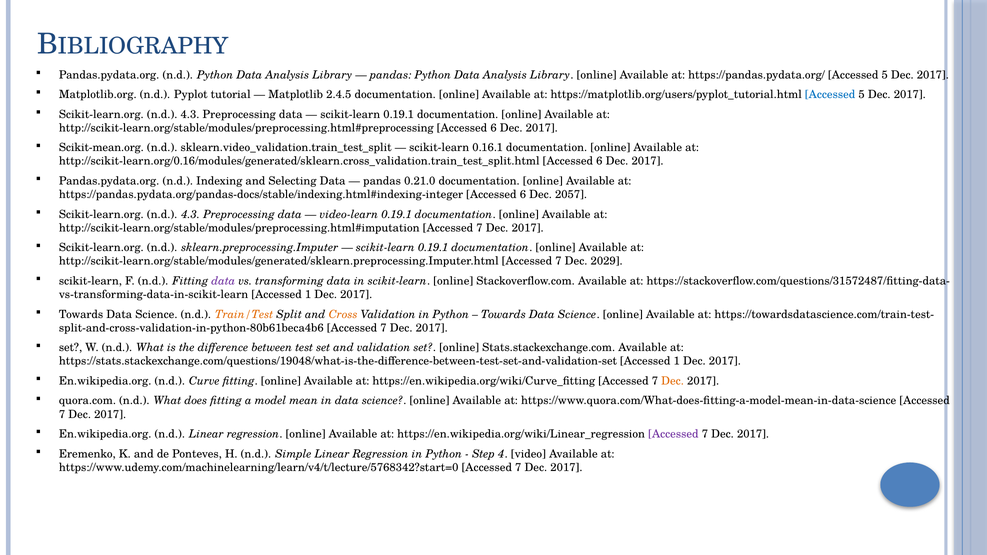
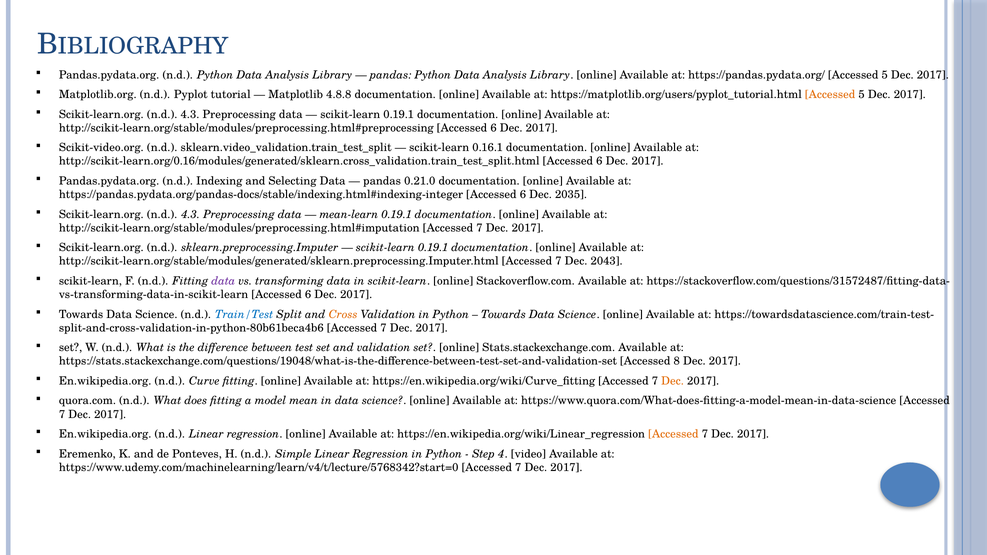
2.4.5: 2.4.5 -> 4.8.8 (339, 95)
Accessed colour: blue -> orange (830, 95)
Scikit-mean.org: Scikit-mean.org -> Scikit-video.org (101, 148)
2057: 2057 -> 2035 (571, 195)
video-learn: video-learn -> mean-learn (349, 214)
2029: 2029 -> 2043 (607, 261)
1: 1 -> 6 (308, 295)
Train/Test colour: orange -> blue (244, 314)
1: 1 -> 8 (677, 361)
Accessed colour: purple -> orange (673, 434)
